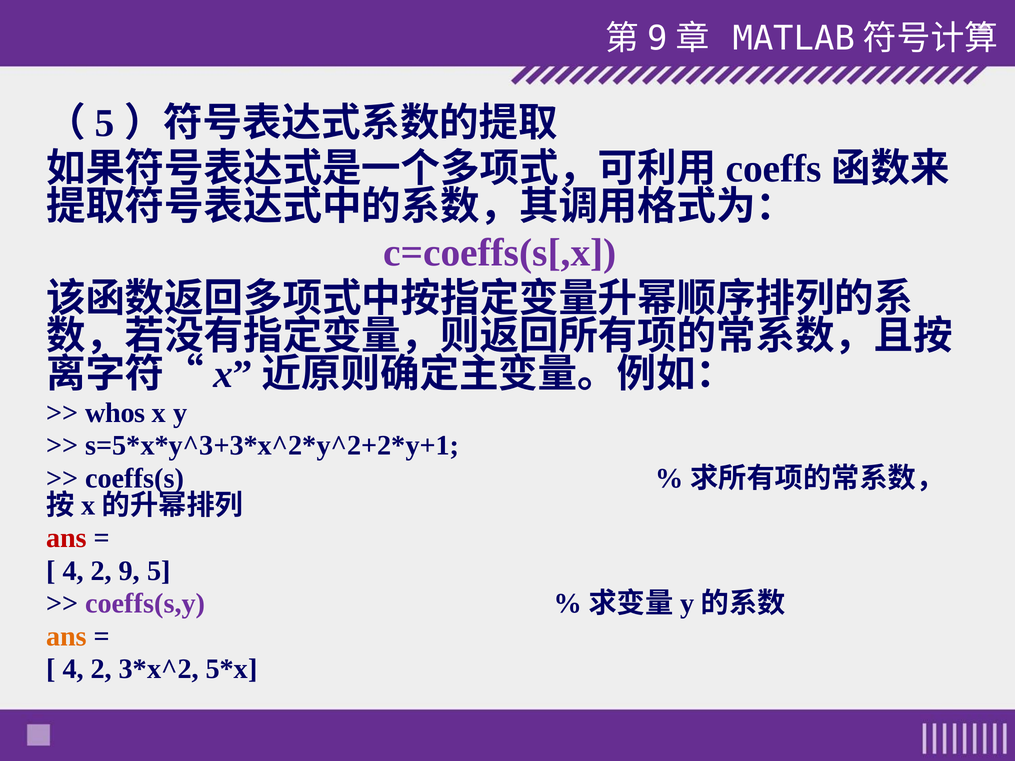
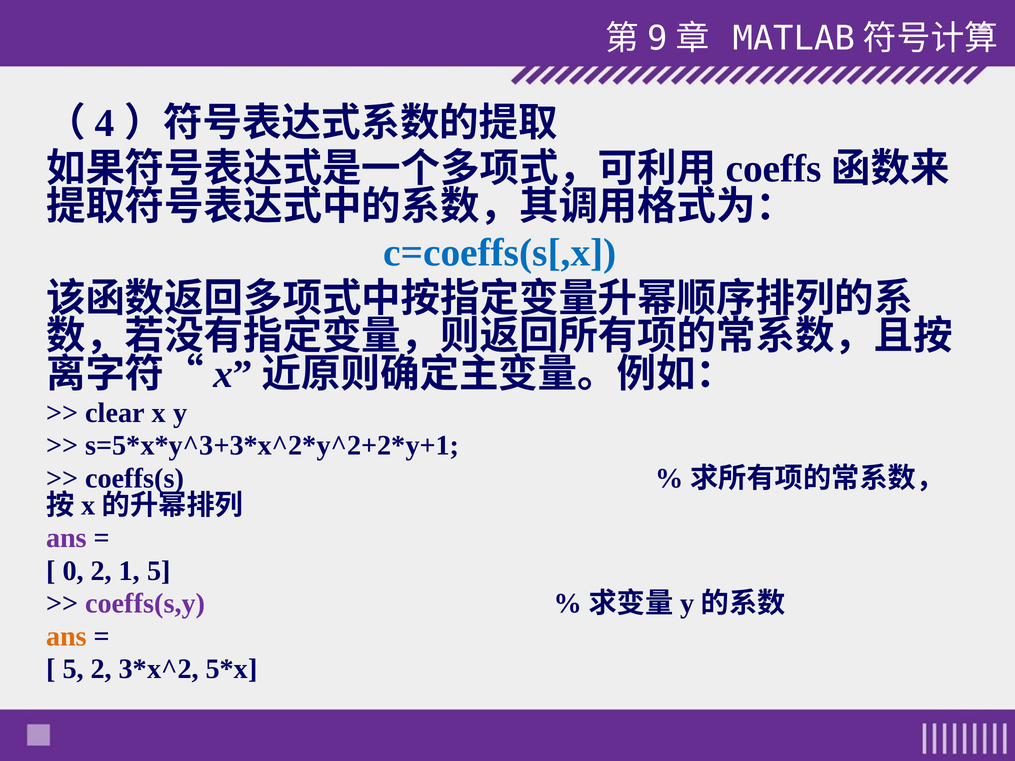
5: 5 -> 4 (105, 123)
c=coeffs(s[,x colour: purple -> blue (500, 253)
whos: whos -> clear (115, 413)
ans colour: red -> purple (66, 538)
4: 4 -> 0 (73, 571)
9: 9 -> 1 (129, 571)
4: 4 -> 5 (73, 669)
